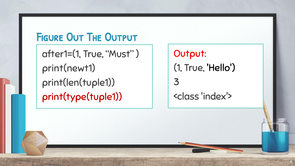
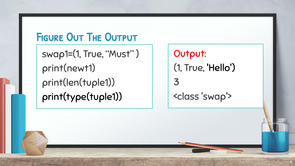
after1=(1: after1=(1 -> swap1=(1 (62, 54)
index'>: index'> -> swap'> (216, 96)
print(type(tuple1 colour: red -> black (82, 97)
